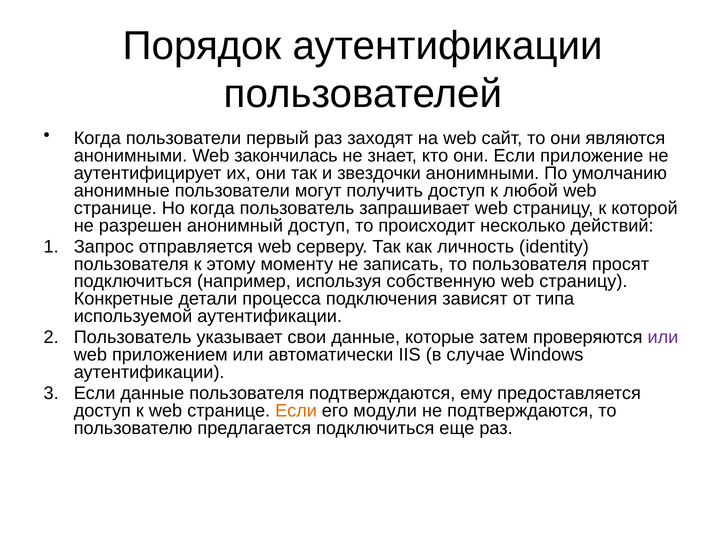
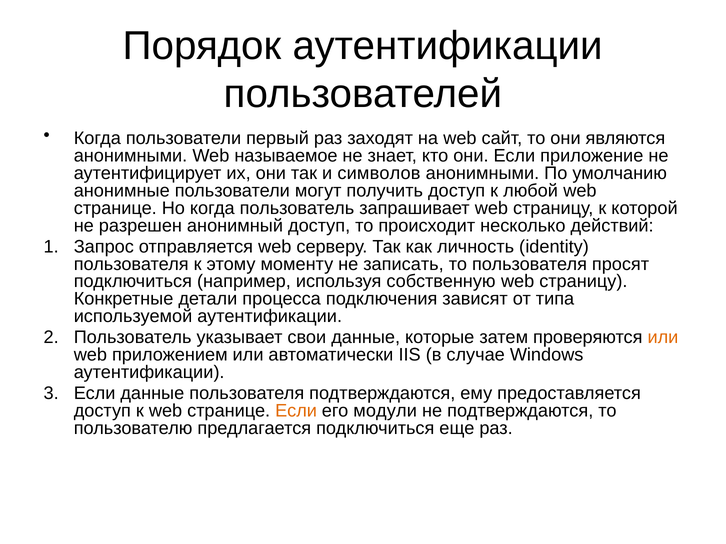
закончилась: закончилась -> называемое (286, 156)
звездочки: звездочки -> символов (379, 174)
или colour: purple -> orange (663, 338)
